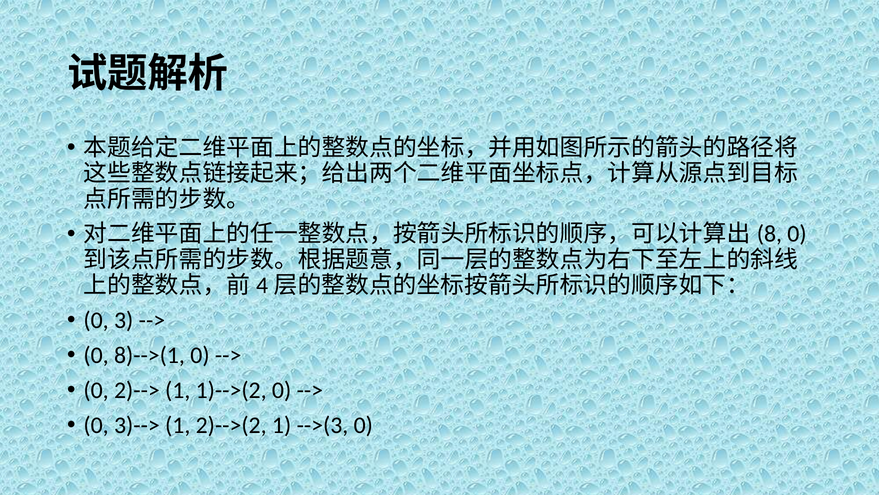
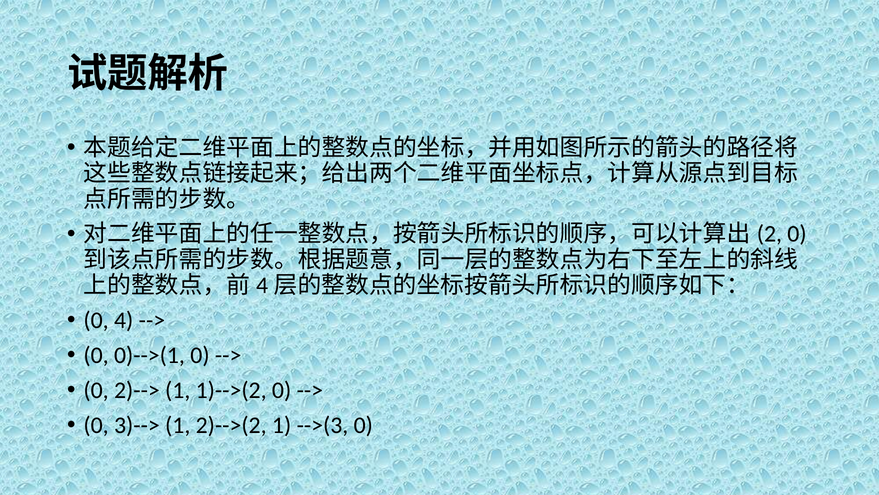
8: 8 -> 2 (769, 234)
3: 3 -> 4 (124, 320)
8)-->(1: 8)-->(1 -> 0)-->(1 (149, 355)
